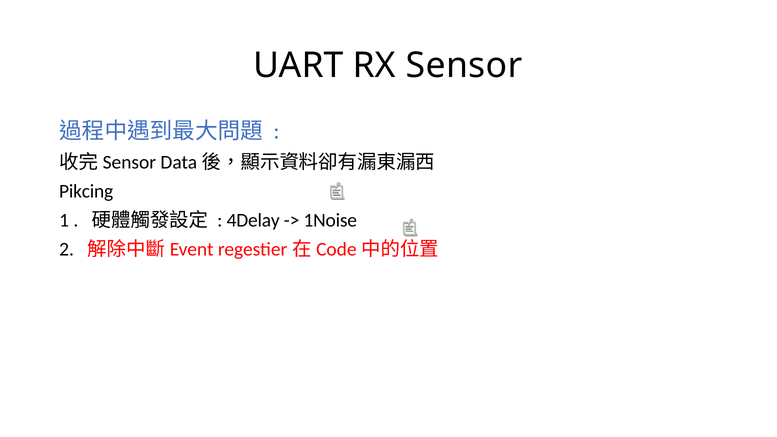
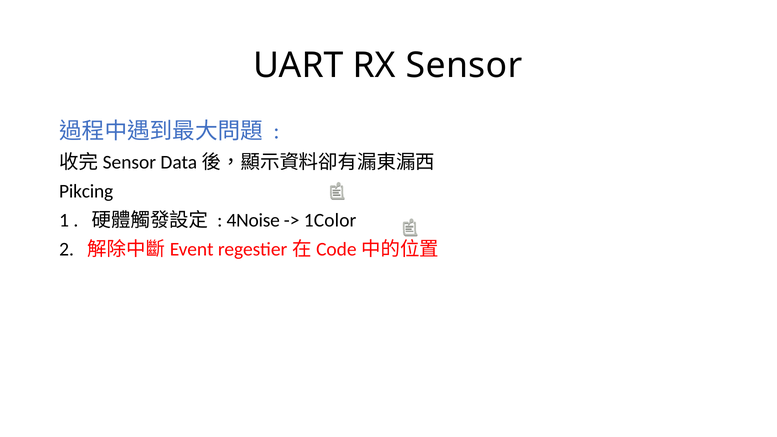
4Delay: 4Delay -> 4Noise (253, 220)
1Noise: 1Noise -> 1Color (330, 220)
